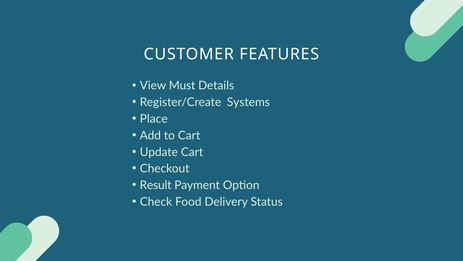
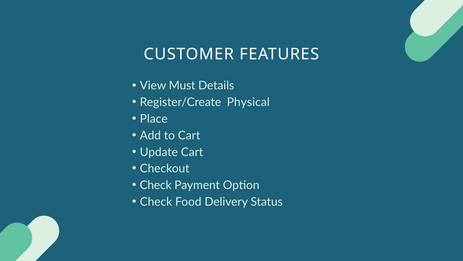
Systems: Systems -> Physical (248, 102)
Result: Result -> Check (156, 185)
